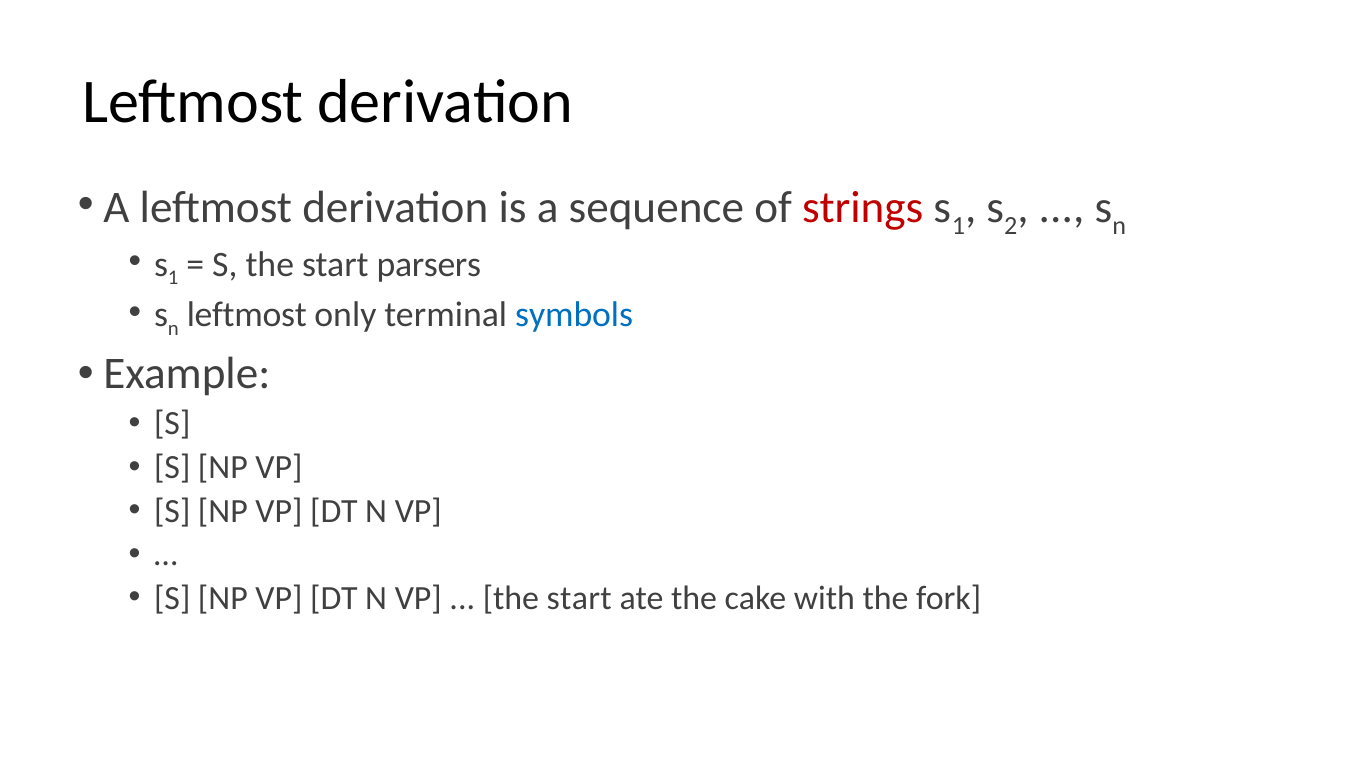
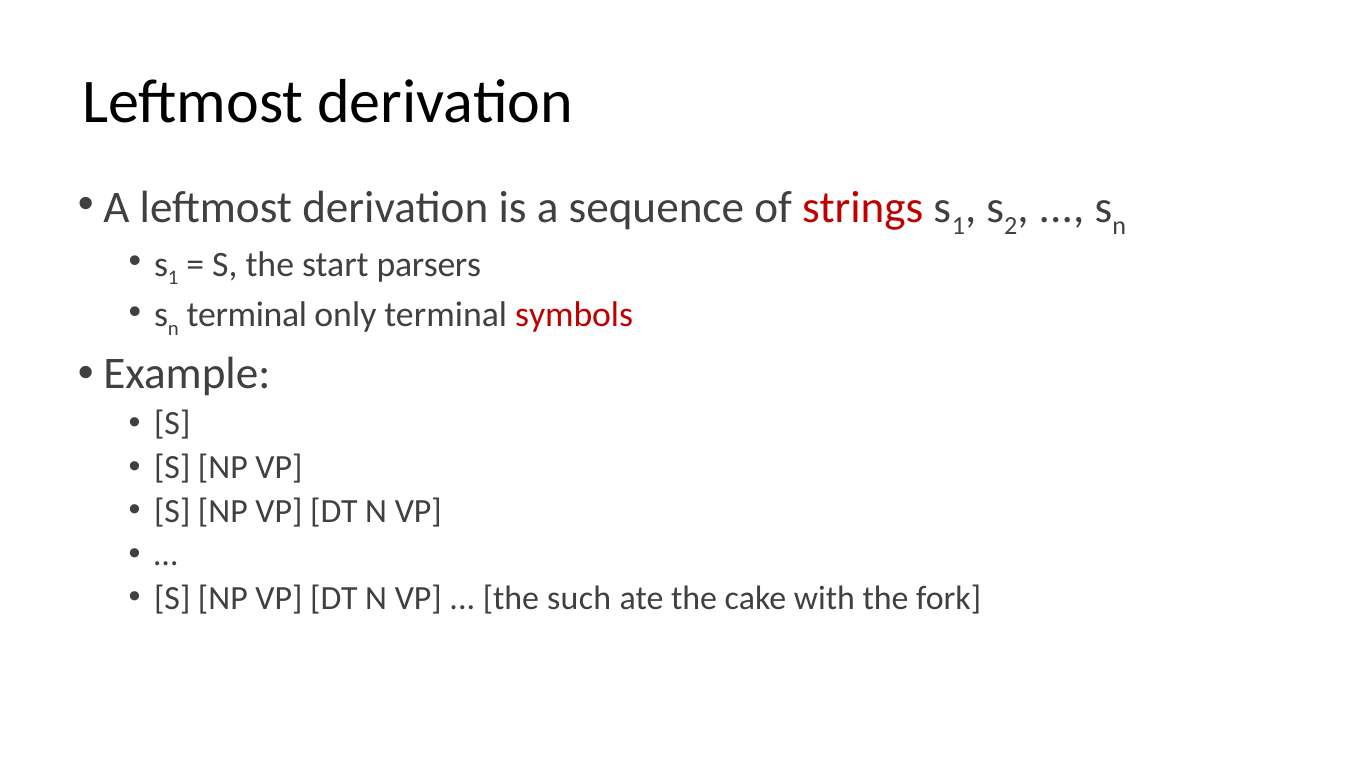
n leftmost: leftmost -> terminal (247, 315)
symbols colour: blue -> red (574, 315)
start: start -> such (579, 598)
